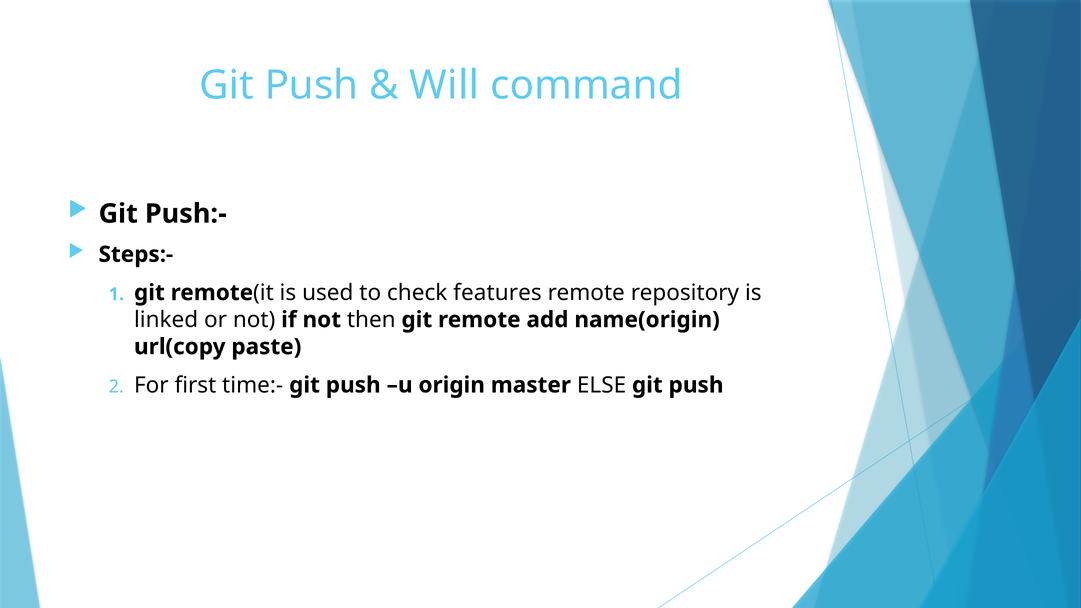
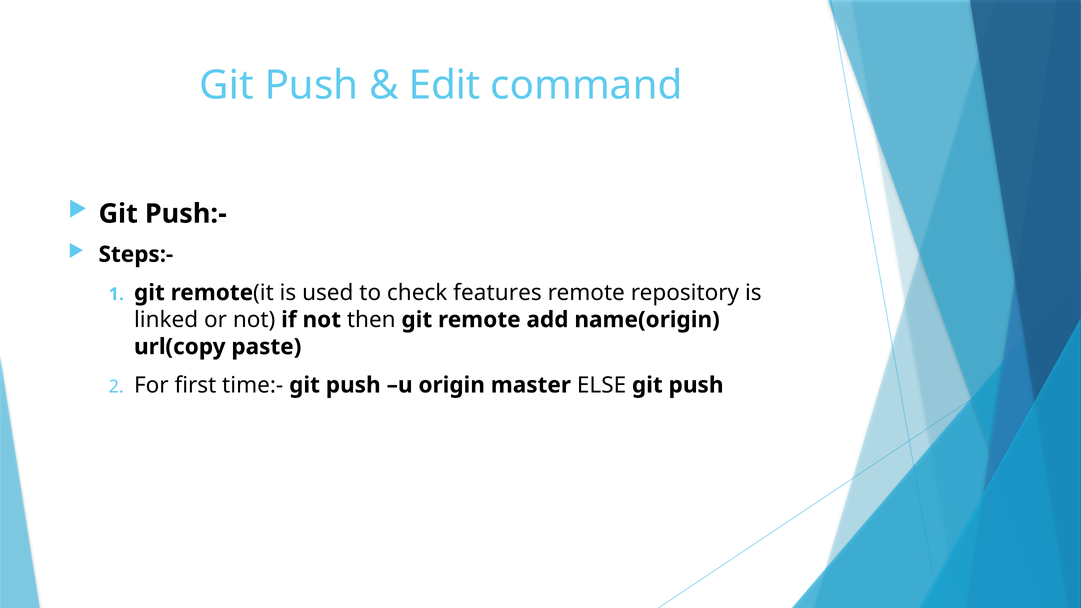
Will: Will -> Edit (445, 85)
